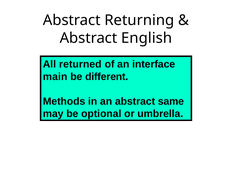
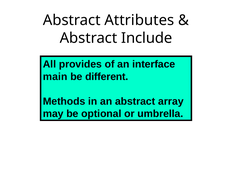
Returning: Returning -> Attributes (139, 20)
English: English -> Include (147, 38)
returned: returned -> provides (80, 64)
same: same -> array (171, 101)
